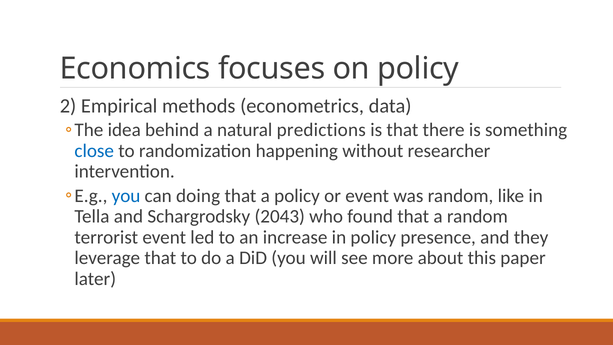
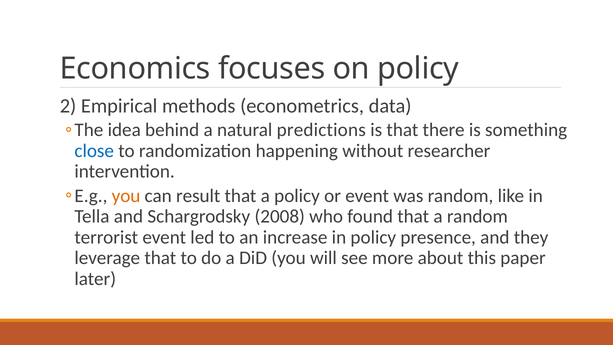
you colour: blue -> orange (126, 196)
doing: doing -> result (198, 196)
2043: 2043 -> 2008 (280, 217)
